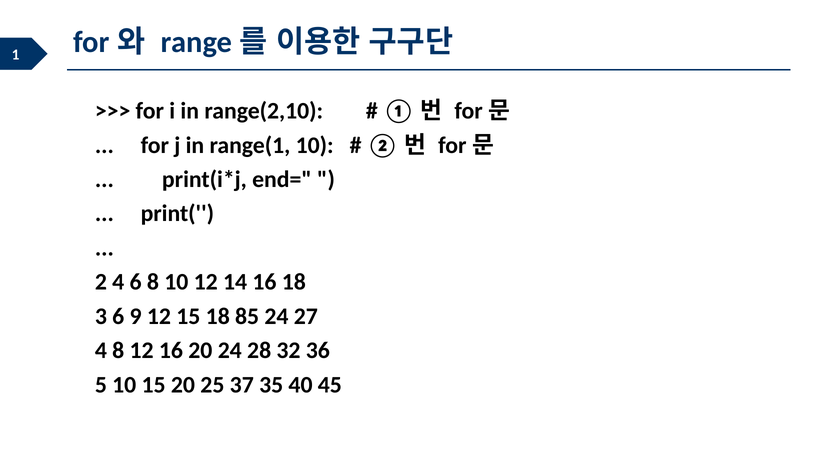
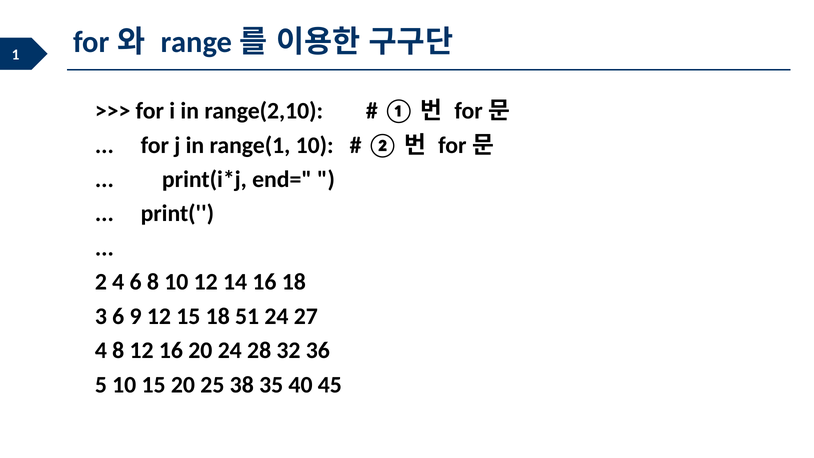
85: 85 -> 51 (247, 316)
37: 37 -> 38 (242, 385)
